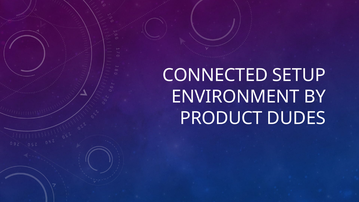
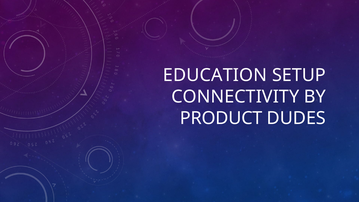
CONNECTED: CONNECTED -> EDUCATION (215, 75)
ENVIRONMENT: ENVIRONMENT -> CONNECTIVITY (235, 97)
